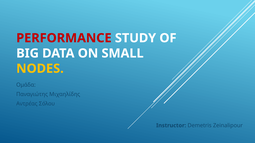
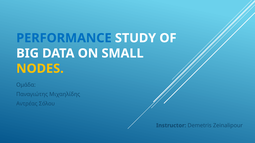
PERFORMANCE colour: red -> blue (64, 38)
